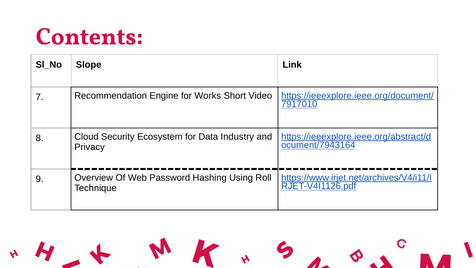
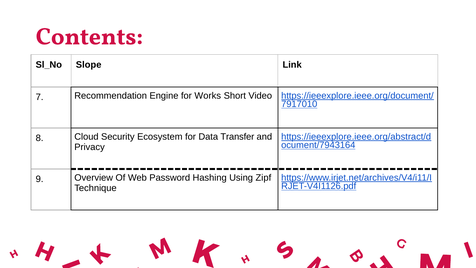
Industry: Industry -> Transfer (237, 137)
Roll: Roll -> Zipf (263, 177)
